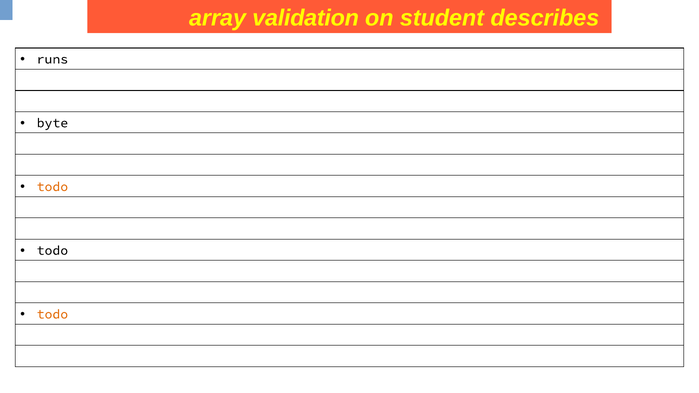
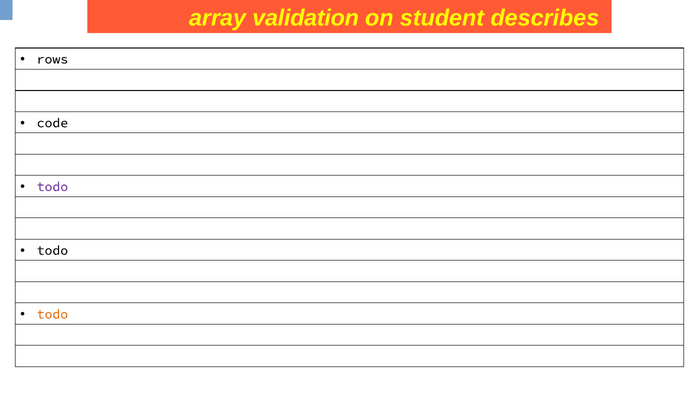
runs: runs -> rows (52, 59)
byte: byte -> code (52, 123)
todo colour: orange -> purple (52, 187)
